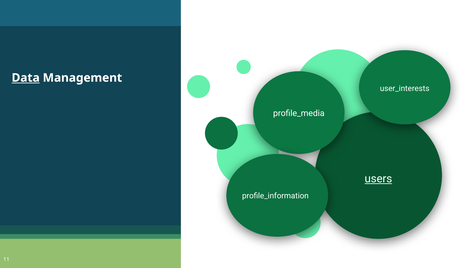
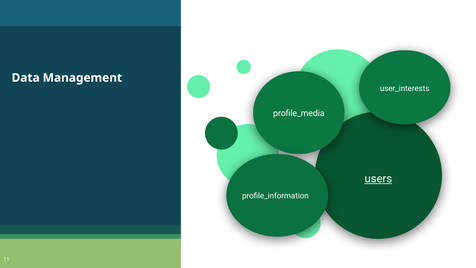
Data underline: present -> none (26, 78)
